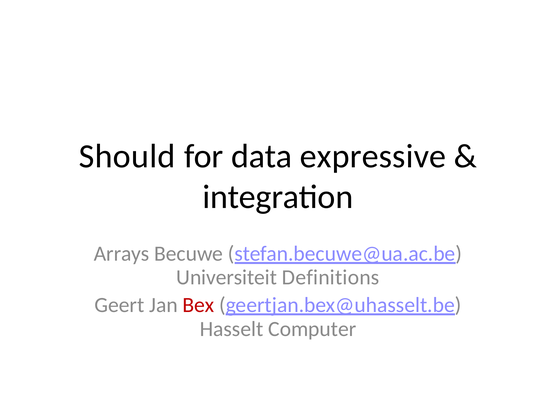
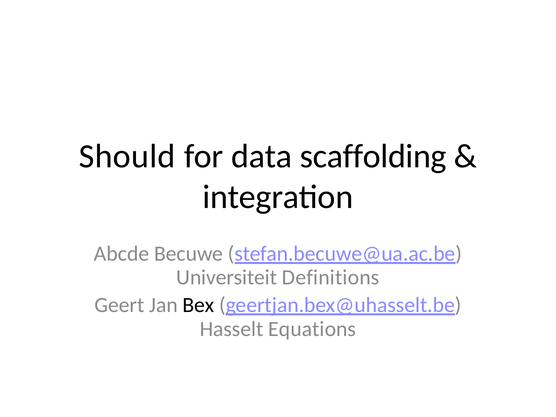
expressive: expressive -> scaffolding (373, 156)
Arrays: Arrays -> Abcde (122, 254)
Bex colour: red -> black (198, 305)
Computer: Computer -> Equations (312, 329)
